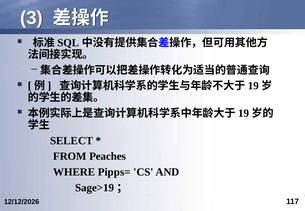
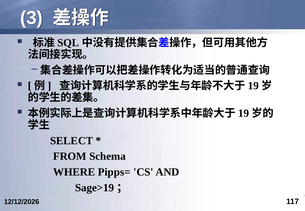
Peaches: Peaches -> Schema (108, 156)
